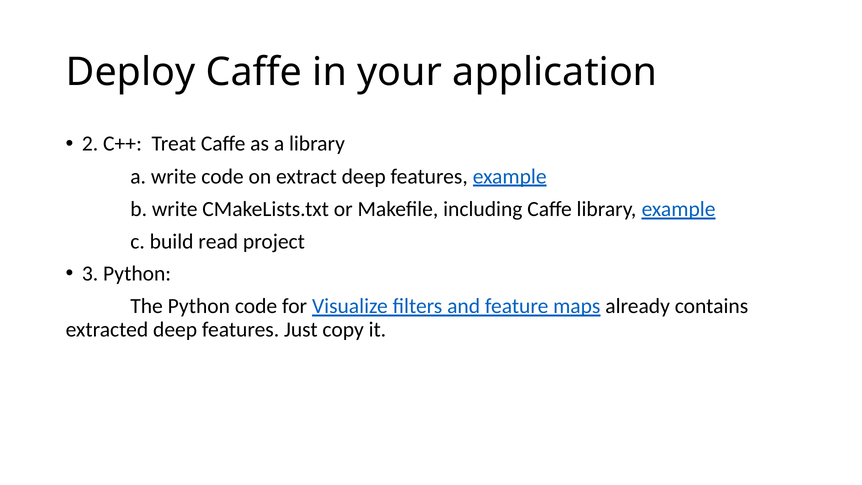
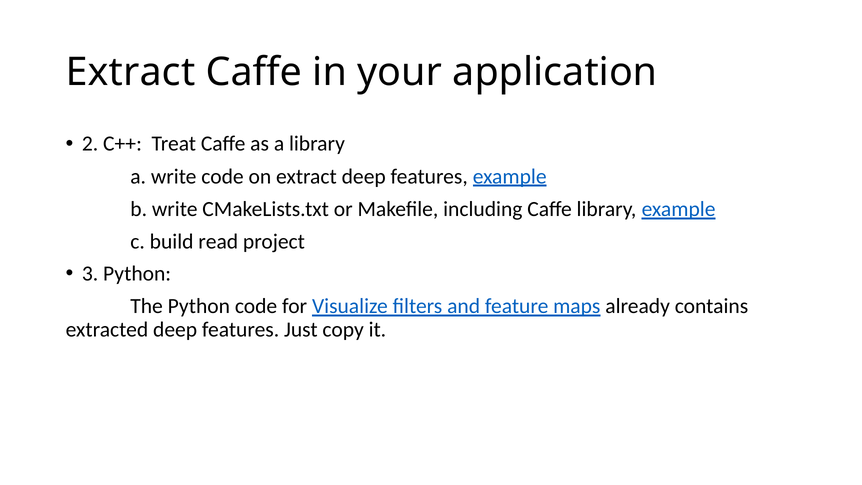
Deploy: Deploy -> Extract (131, 72)
